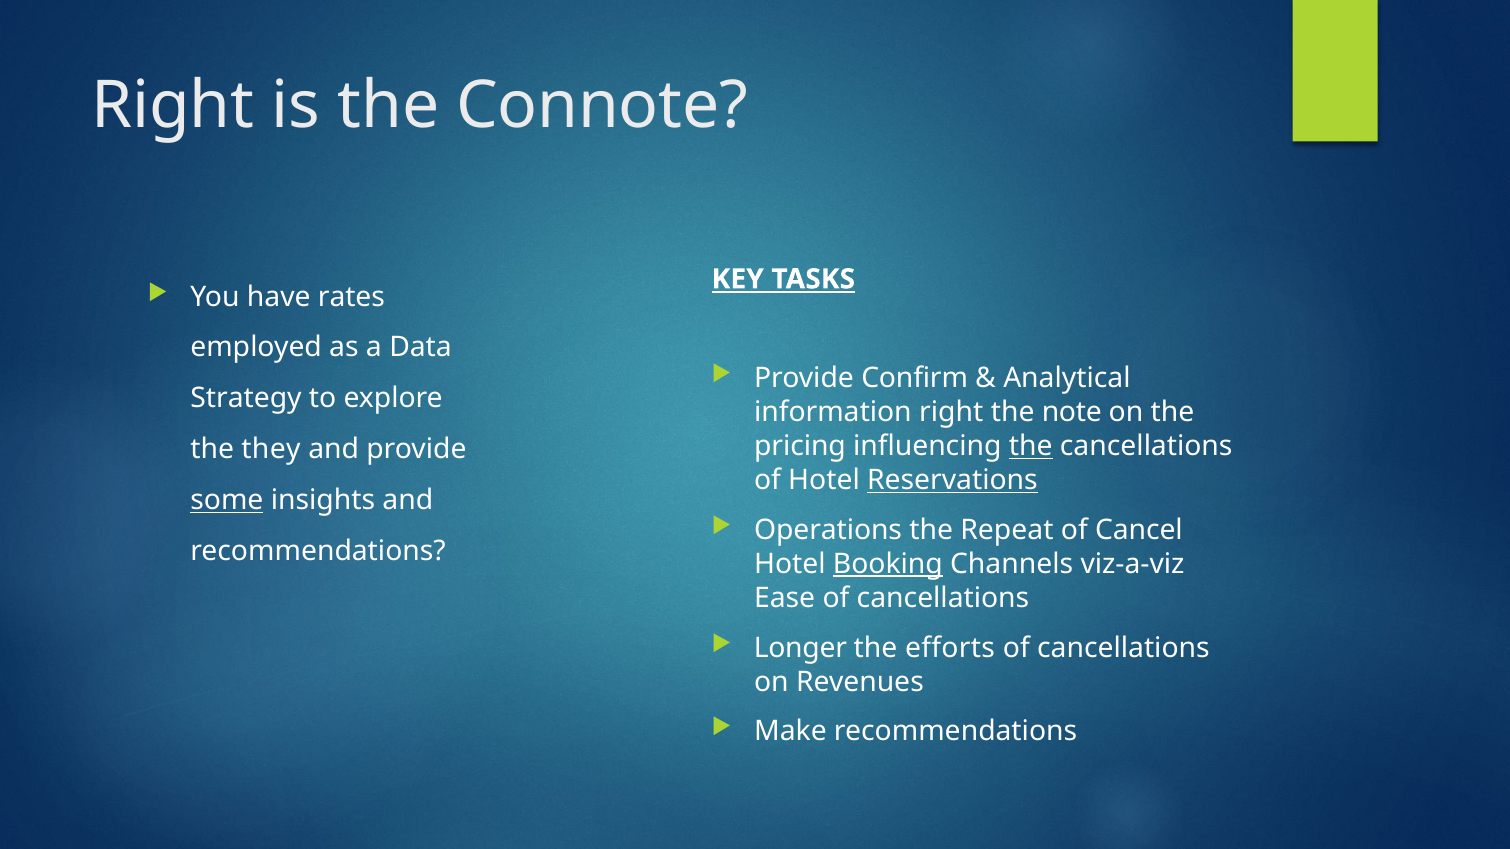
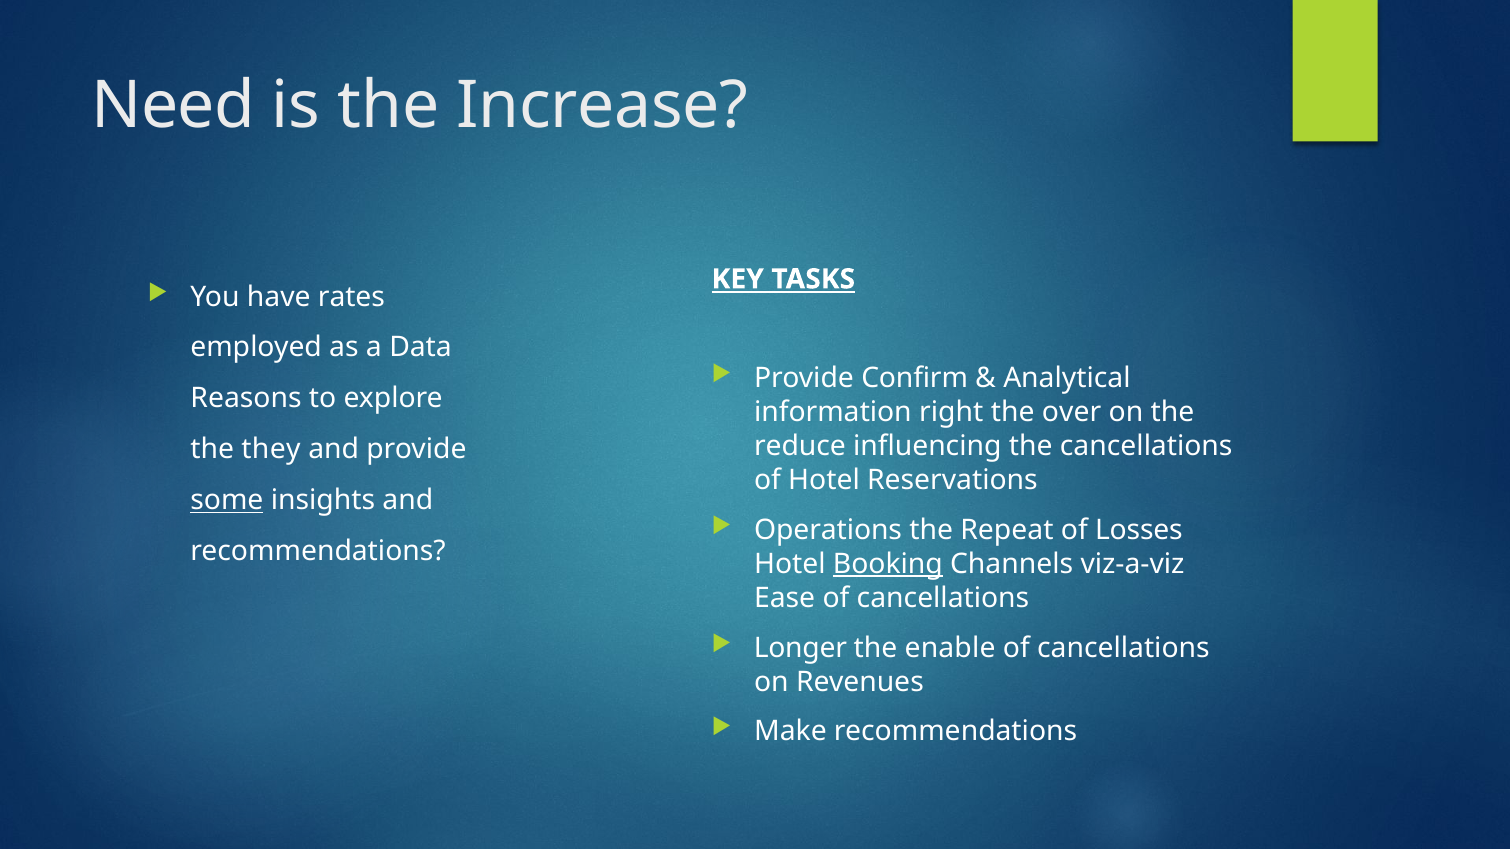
Right: Right -> Need (173, 106)
Connote: Connote -> Increase (602, 106)
Strategy: Strategy -> Reasons (246, 399)
note: note -> over (1072, 413)
pricing: pricing -> reduce (800, 447)
the underline: present -> none (1031, 447)
Reservations underline: present -> none (952, 481)
Cancel: Cancel -> Losses (1139, 530)
efforts: efforts -> enable (950, 648)
